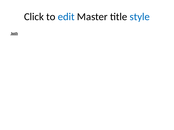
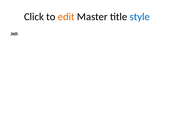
edit colour: blue -> orange (66, 17)
